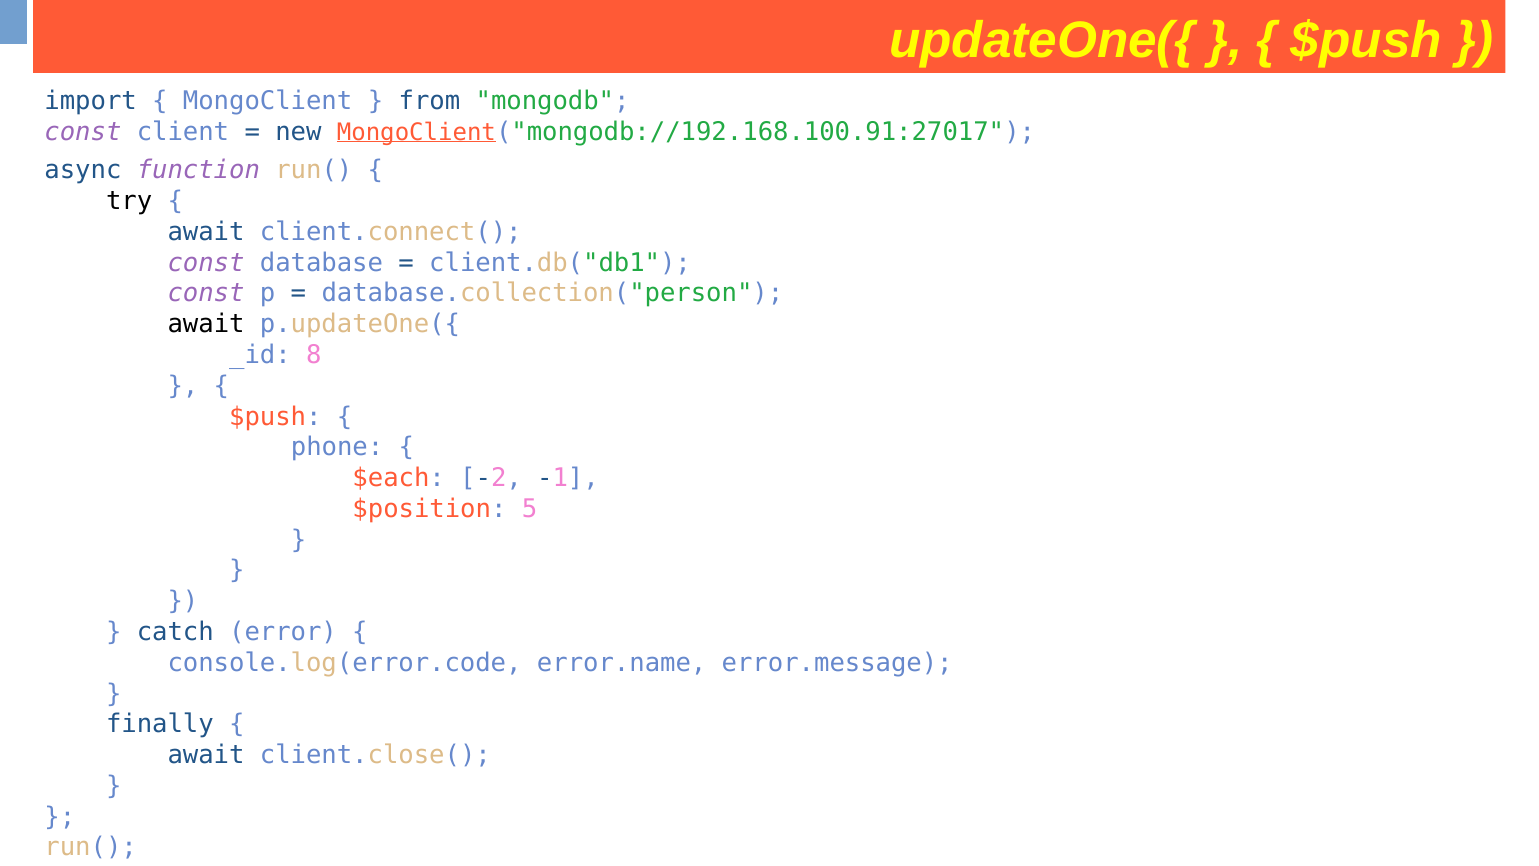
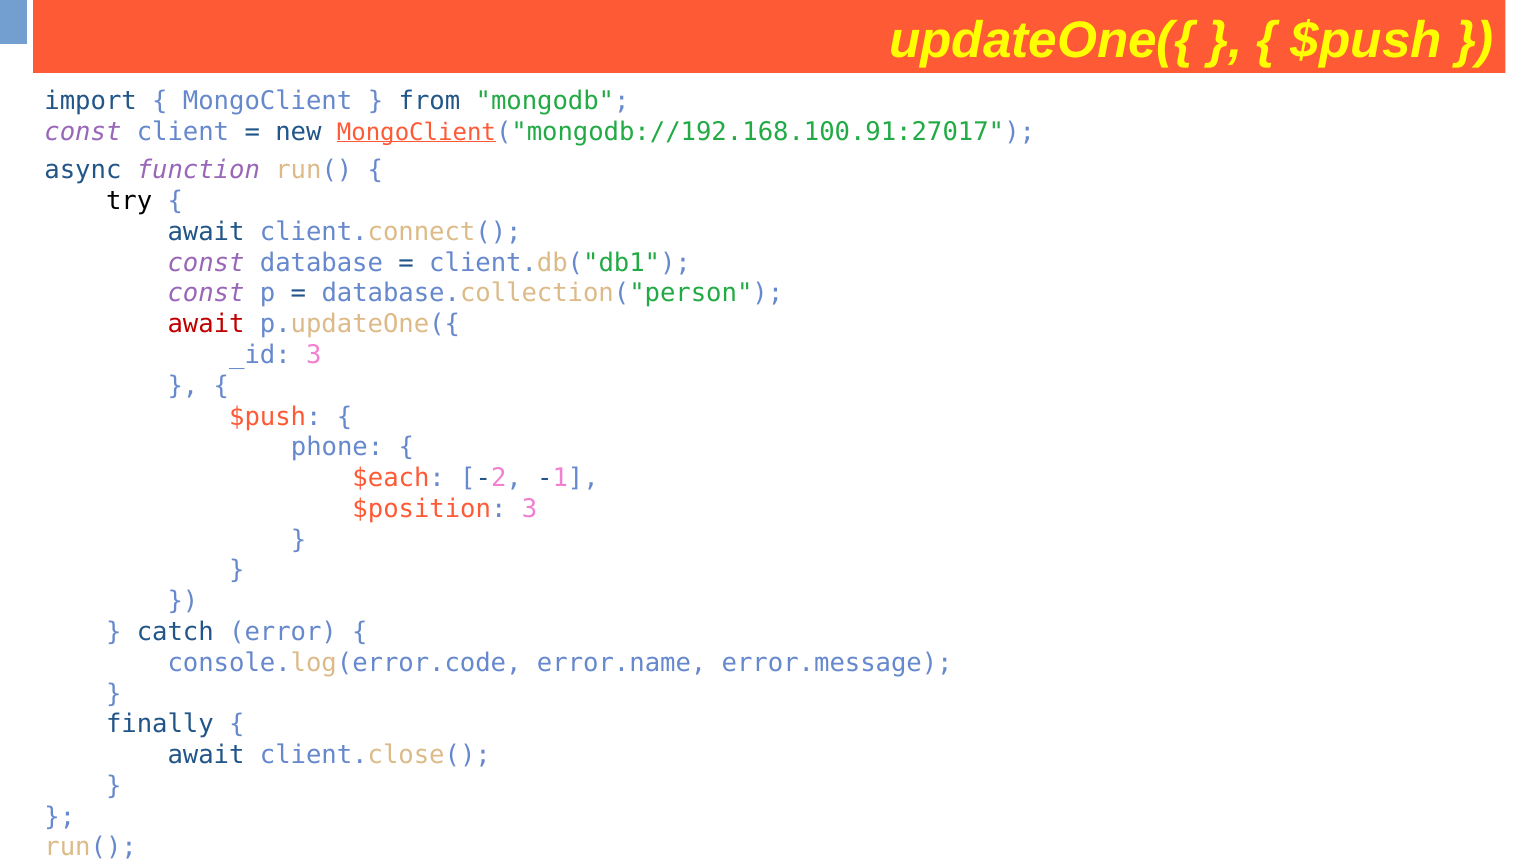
await colour: black -> red (206, 324)
_id 8: 8 -> 3 (314, 355)
$position 5: 5 -> 3 (529, 509)
